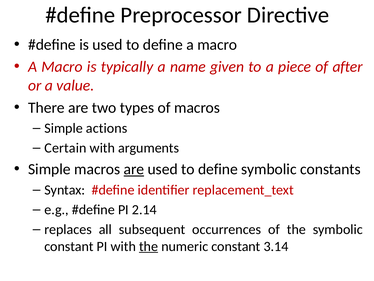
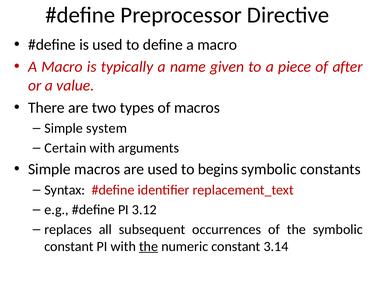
actions: actions -> system (107, 128)
are underline: present -> none (134, 169)
define: define -> begins (218, 169)
2.14: 2.14 -> 3.12 (144, 209)
